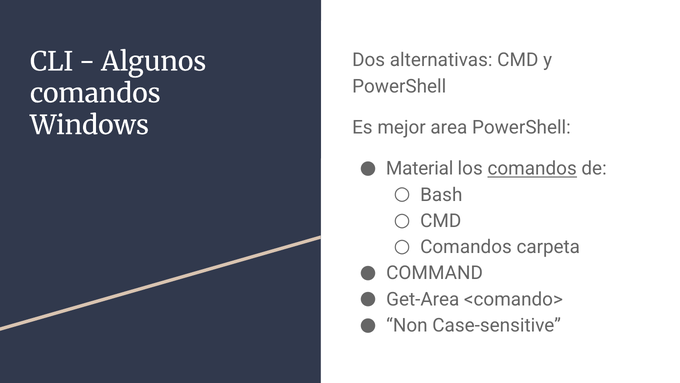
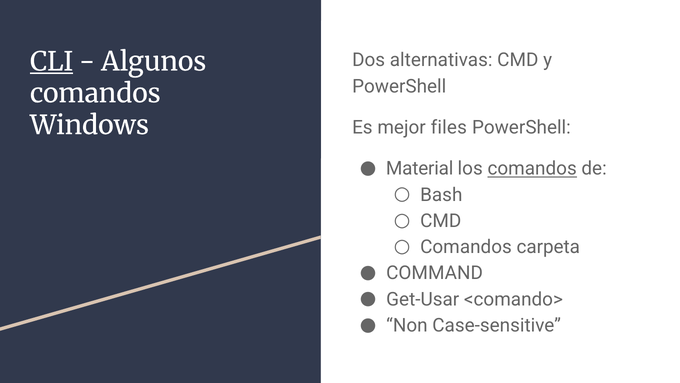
CLI underline: none -> present (52, 62)
area: area -> files (449, 127)
Get-Area: Get-Area -> Get-Usar (423, 299)
